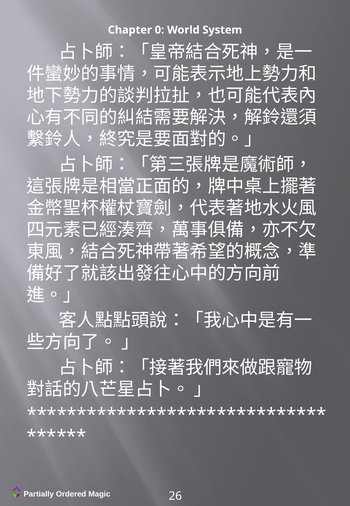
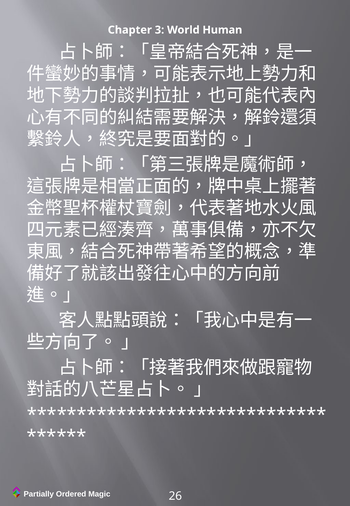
0: 0 -> 3 (159, 30)
System: System -> Human (222, 30)
